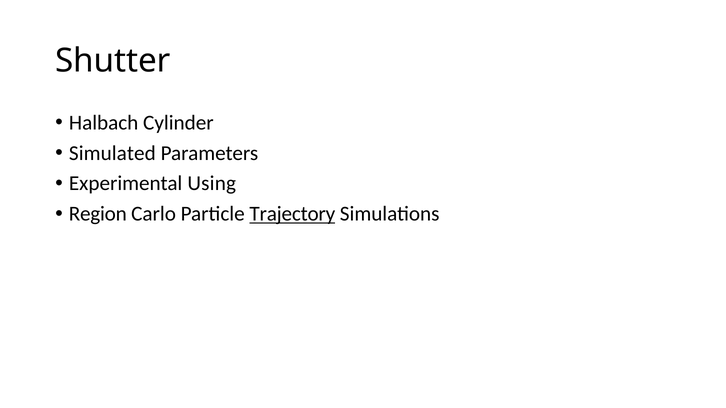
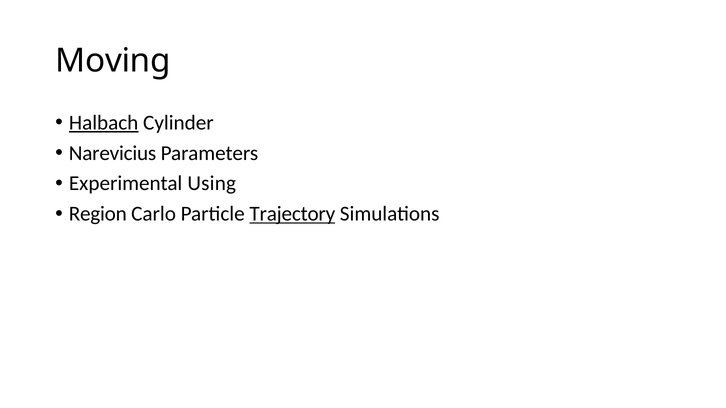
Shutter: Shutter -> Moving (113, 61)
Halbach underline: none -> present (104, 123)
Simulated: Simulated -> Narevicius (113, 153)
